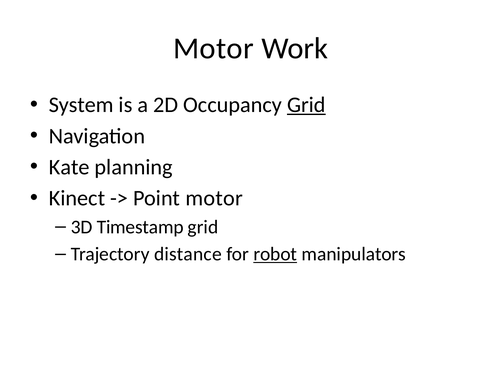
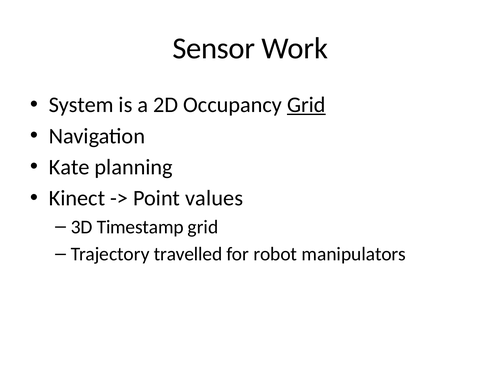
Motor: Motor -> Sensor (214, 48)
Point motor: motor -> values (214, 199)
distance: distance -> travelled (188, 255)
robot underline: present -> none (275, 255)
